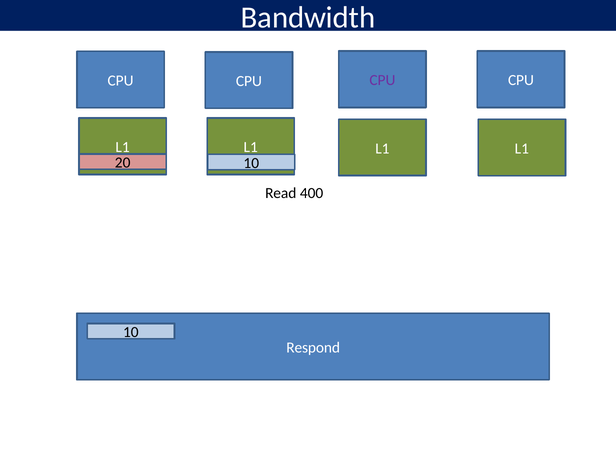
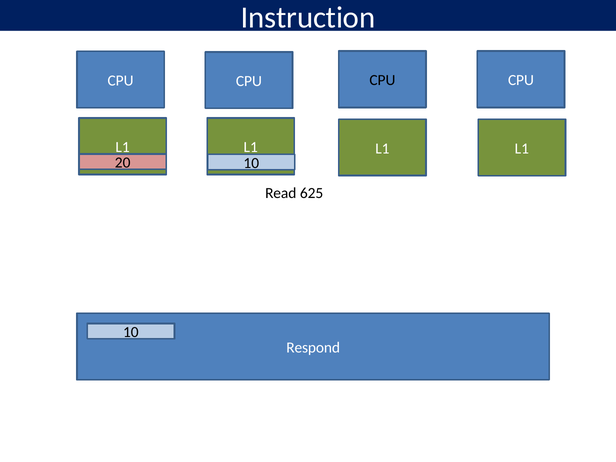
Bandwidth: Bandwidth -> Instruction (308, 18)
CPU colour: purple -> black (382, 80)
400: 400 -> 625 (312, 193)
